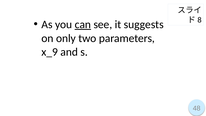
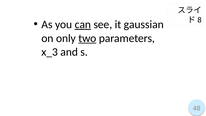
suggests: suggests -> gaussian (144, 24)
two underline: none -> present (87, 38)
x_9: x_9 -> x_3 (50, 52)
